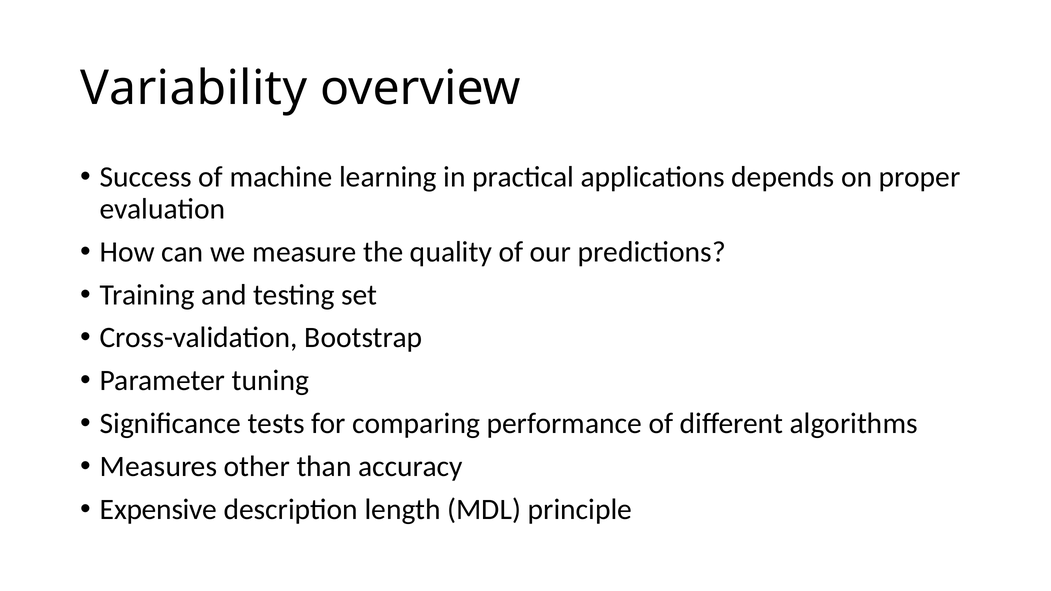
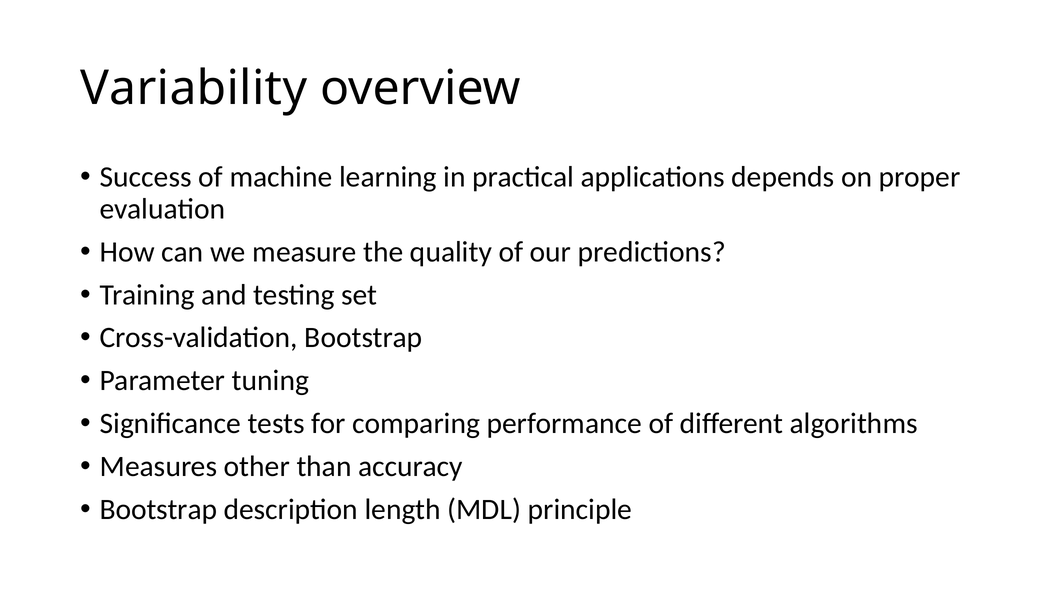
Expensive: Expensive -> Bootstrap (158, 510)
